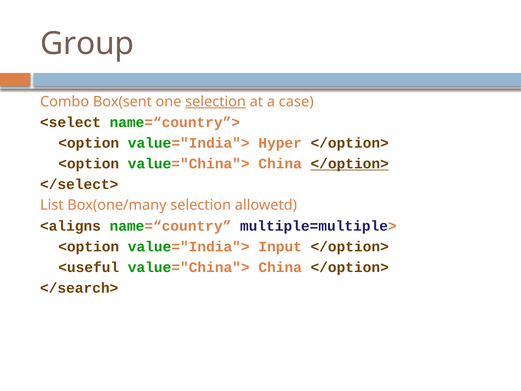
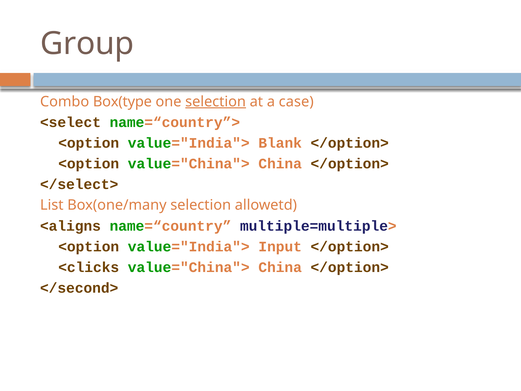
Box(sent: Box(sent -> Box(type (122, 101)
Hyper: Hyper -> Blank (280, 143)
</option> underline: present -> none (350, 164)
<useful: <useful -> <clicks (89, 267)
</search>: </search> -> </second> (79, 288)
